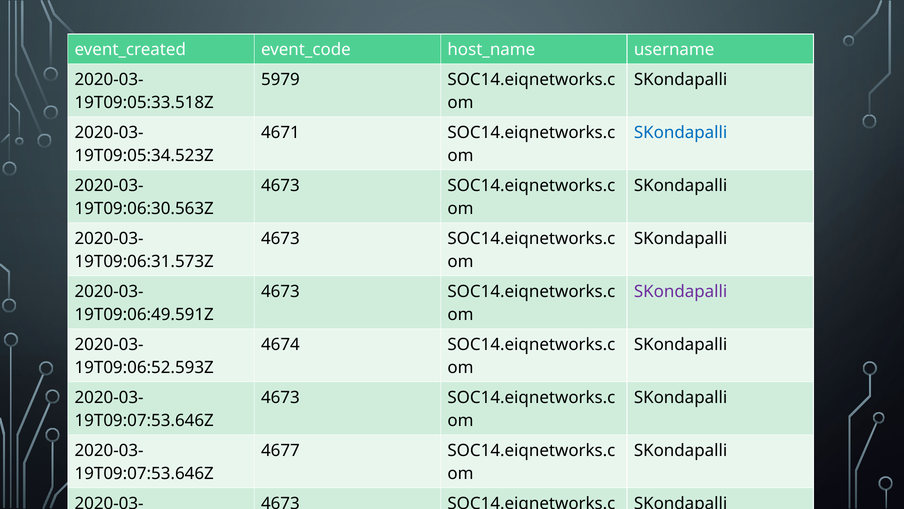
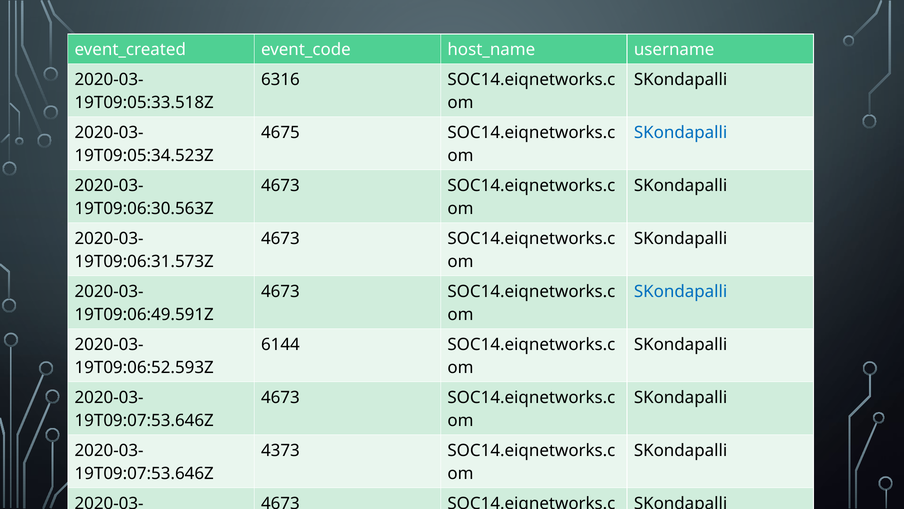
5979: 5979 -> 6316 (280, 80)
4671: 4671 -> 4675 (280, 133)
SKondapalli colour: purple -> blue (681, 291)
4674: 4674 -> 6144 (280, 344)
4677: 4677 -> 4373 (280, 450)
